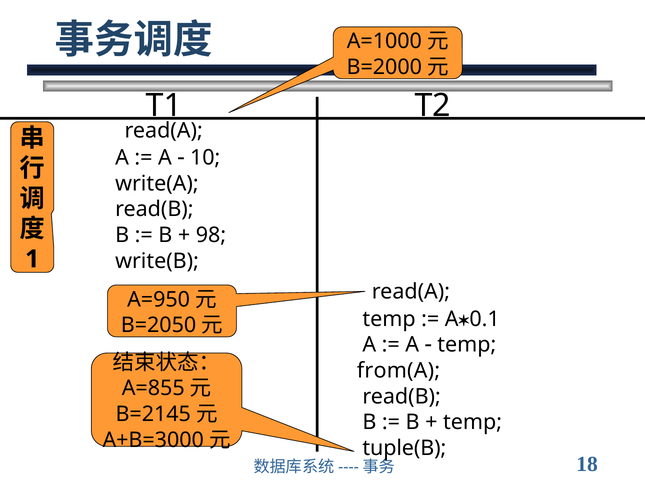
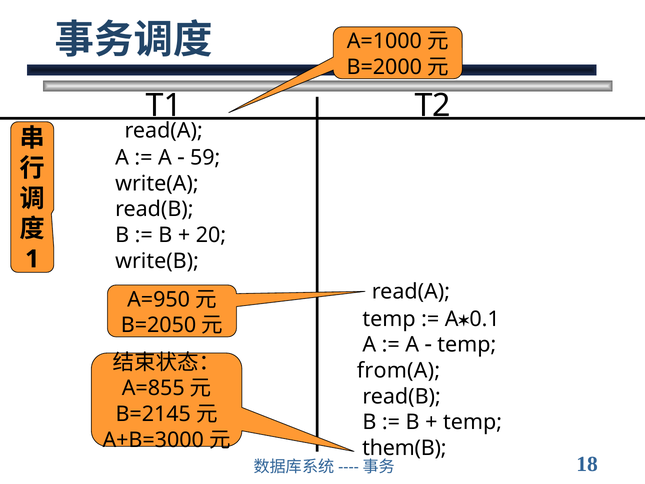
10: 10 -> 59 (205, 158)
98: 98 -> 20 (211, 235)
tuple(B: tuple(B -> them(B (404, 448)
